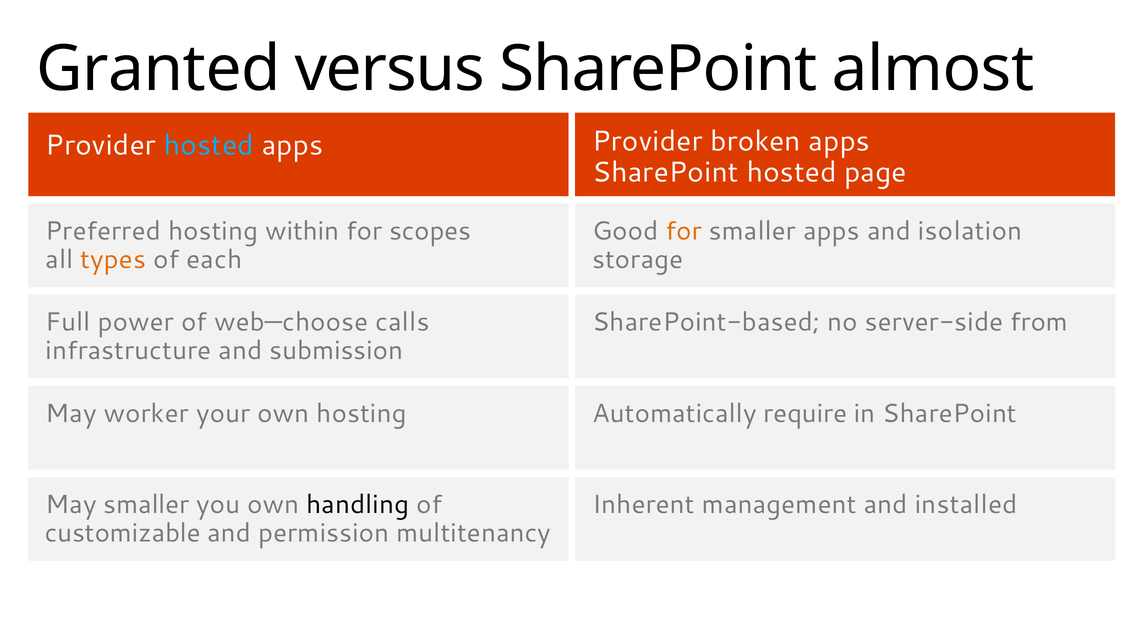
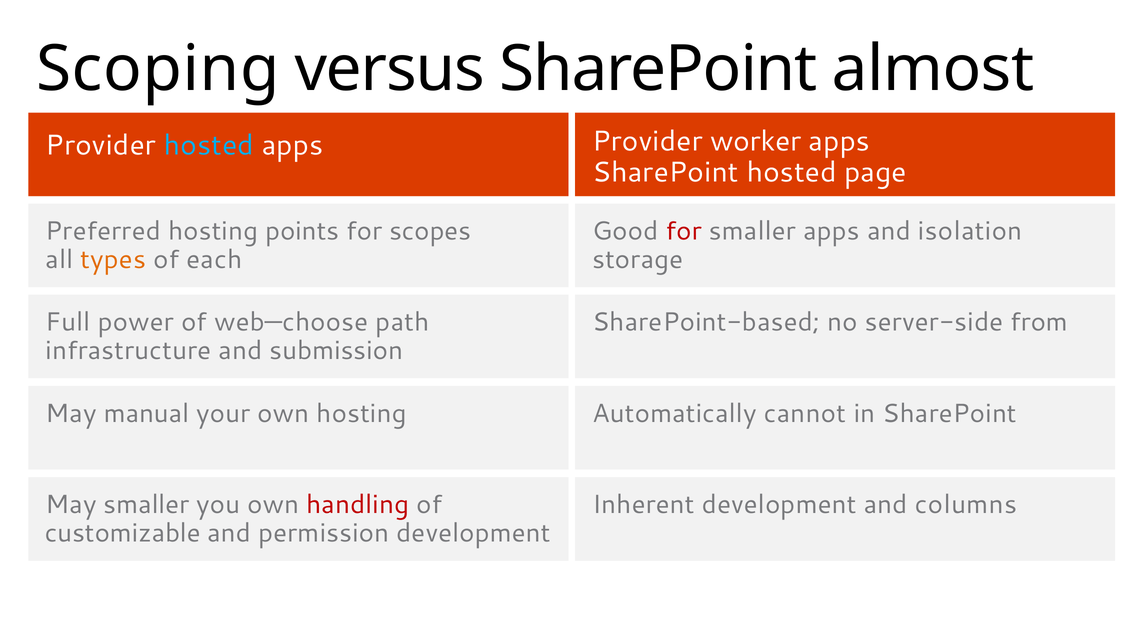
Granted: Granted -> Scoping (158, 69)
broken: broken -> worker (756, 142)
within: within -> points (302, 231)
for colour: orange -> red (684, 231)
calls: calls -> path (402, 322)
worker: worker -> manual (146, 414)
require: require -> cannot (805, 414)
handling colour: black -> red (358, 505)
Inherent management: management -> development (779, 505)
installed: installed -> columns (966, 505)
permission multitenancy: multitenancy -> development (474, 533)
